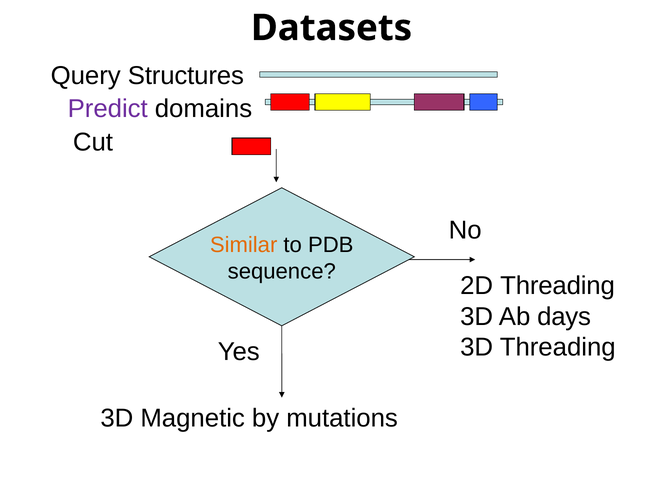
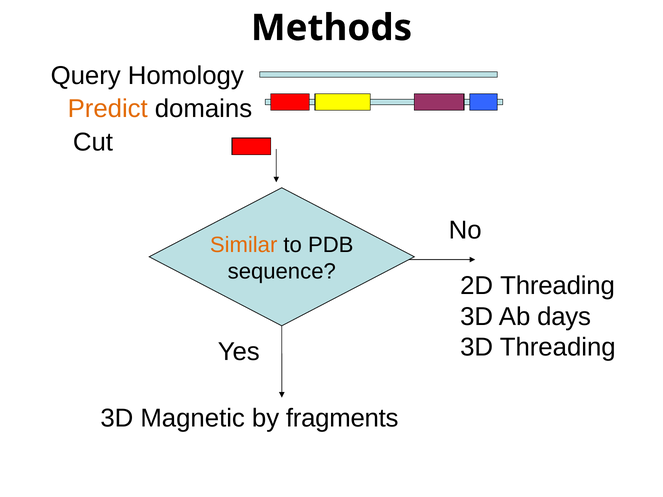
Datasets: Datasets -> Methods (331, 28)
Structures: Structures -> Homology (186, 76)
Predict colour: purple -> orange (108, 109)
mutations: mutations -> fragments (342, 418)
